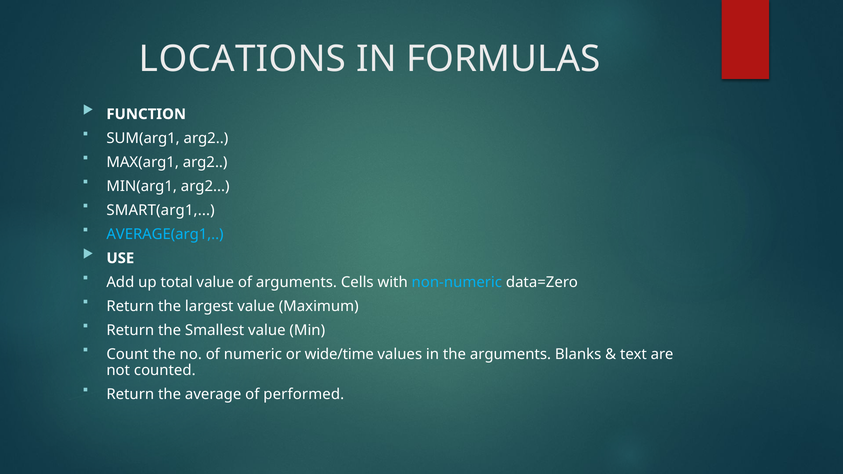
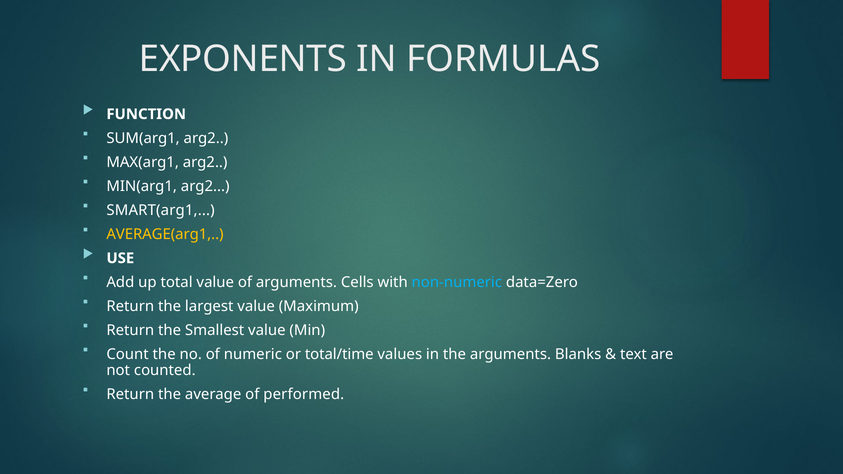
LOCATIONS: LOCATIONS -> EXPONENTS (243, 59)
AVERAGE(arg1 colour: light blue -> yellow (165, 234)
wide/time: wide/time -> total/time (339, 354)
